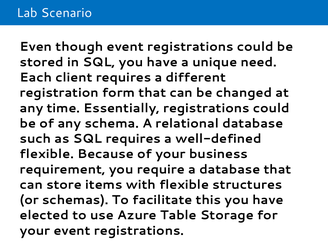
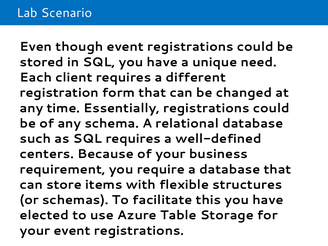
flexible: flexible -> centers (47, 154)
